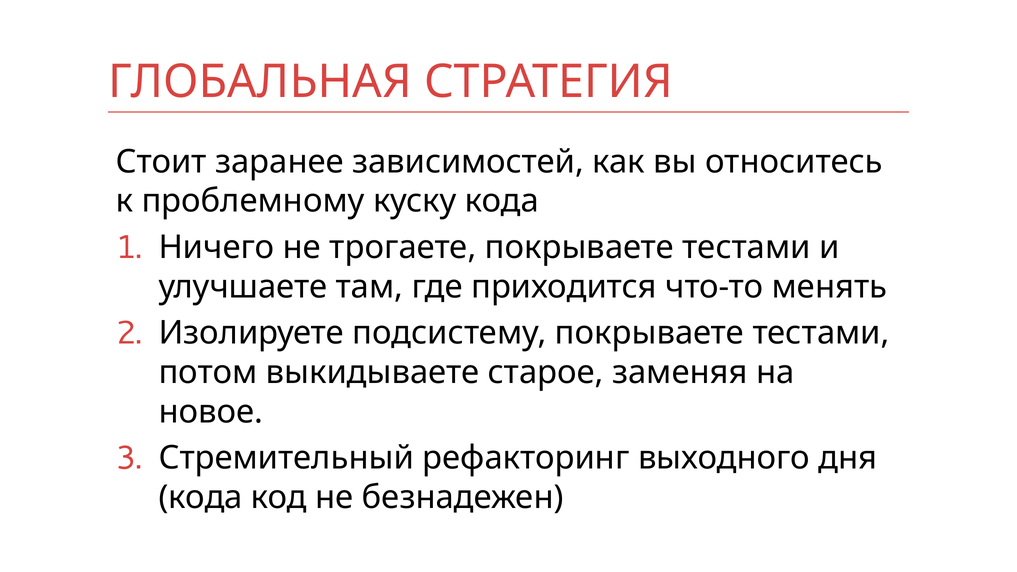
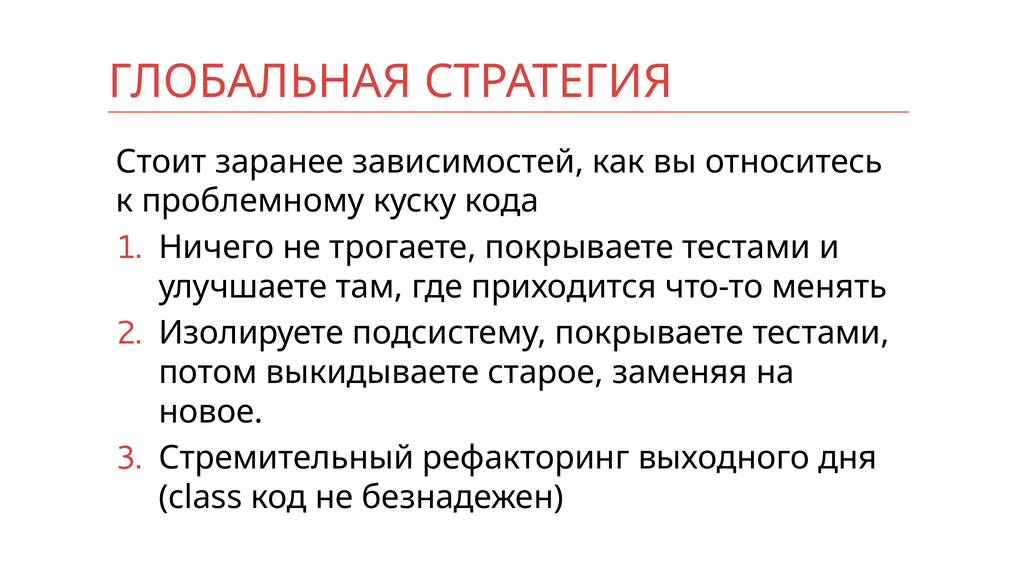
кода: кода -> class (200, 497)
